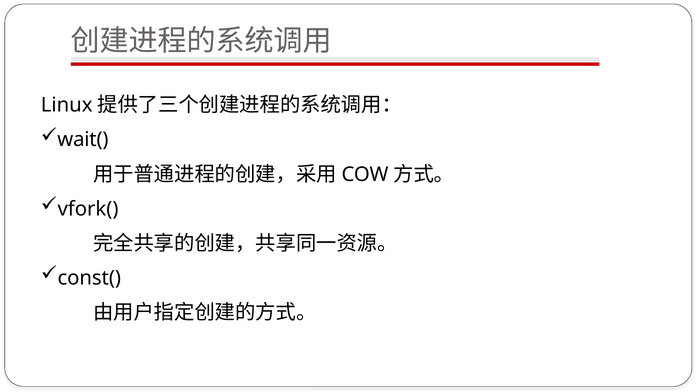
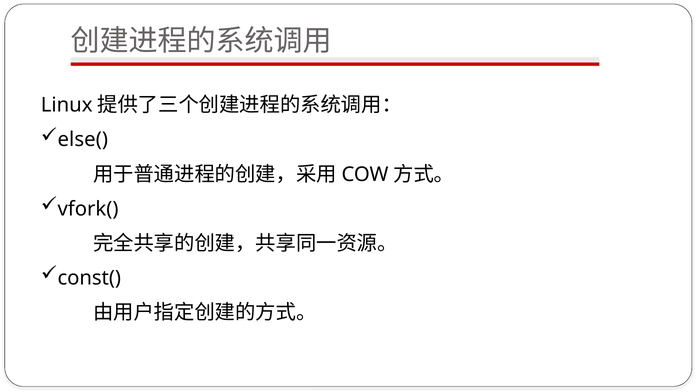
wait(: wait( -> else( (83, 140)
